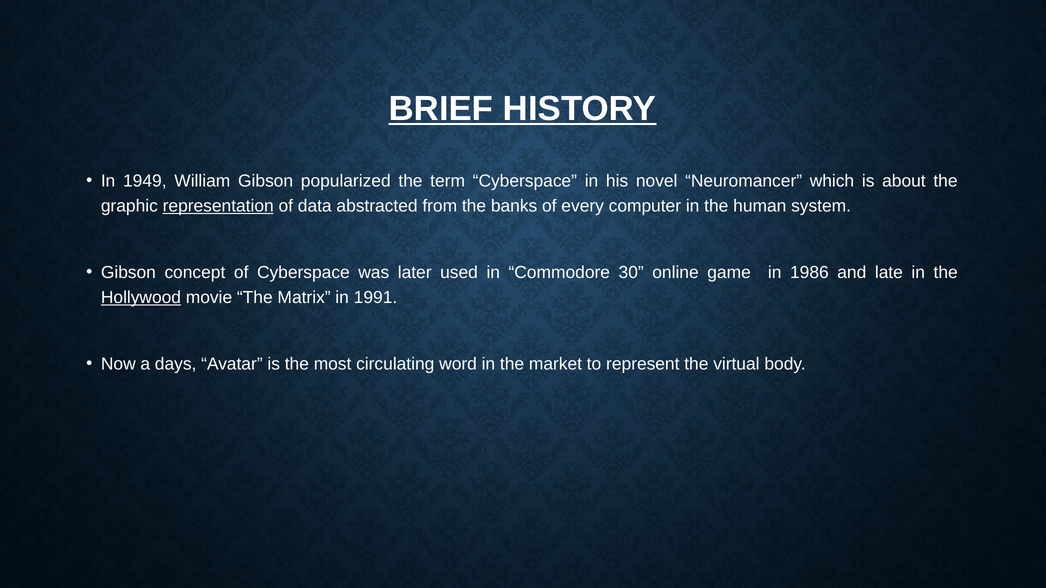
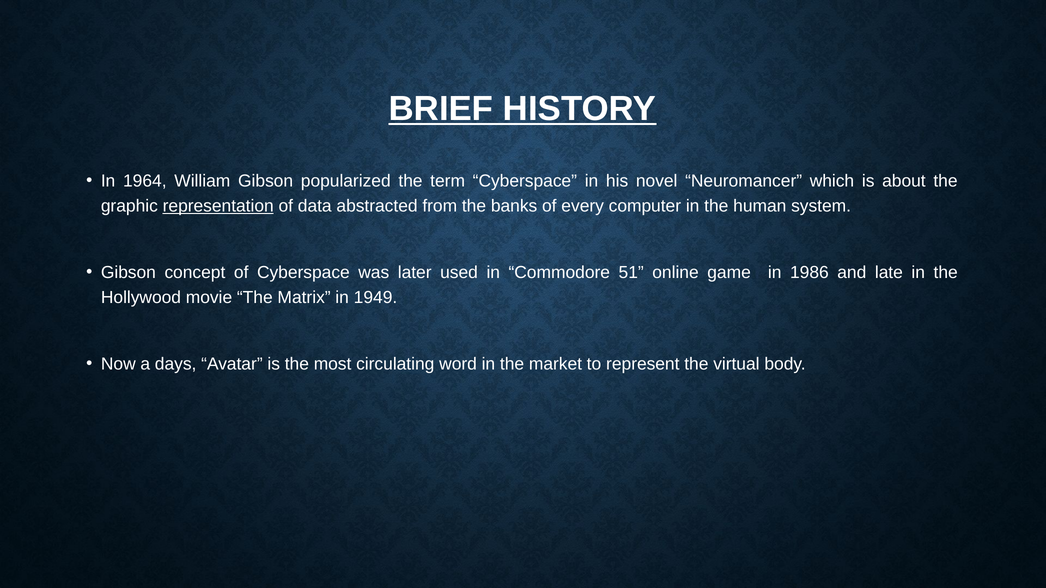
1949: 1949 -> 1964 (145, 181)
30: 30 -> 51 (631, 273)
Hollywood underline: present -> none (141, 298)
1991: 1991 -> 1949 (375, 298)
